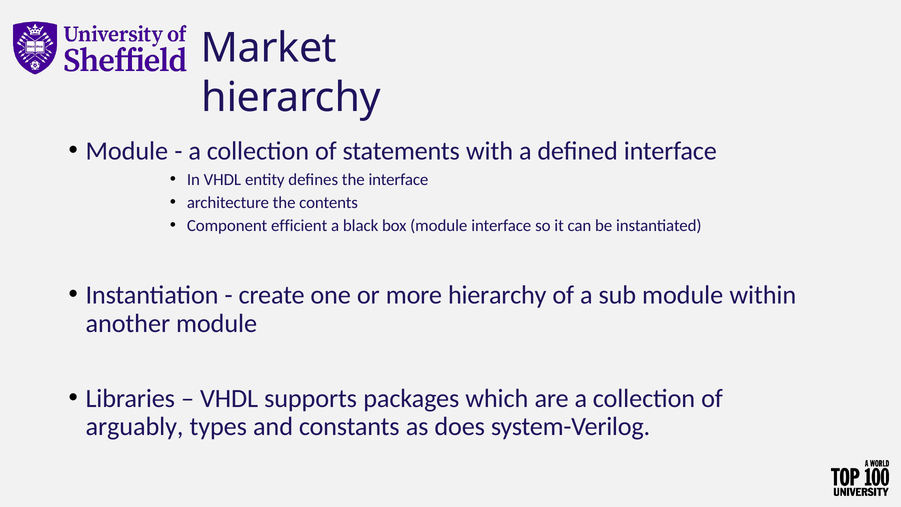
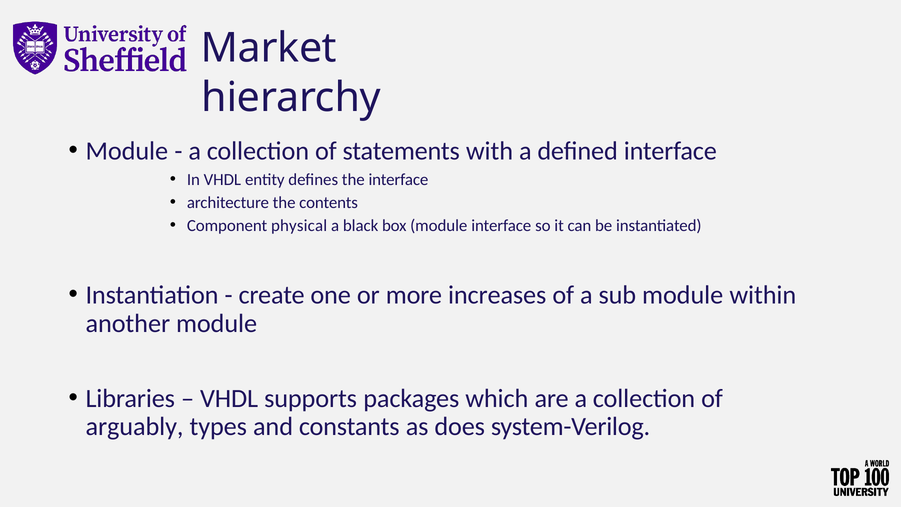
efficient: efficient -> physical (299, 225)
more hierarchy: hierarchy -> increases (497, 295)
